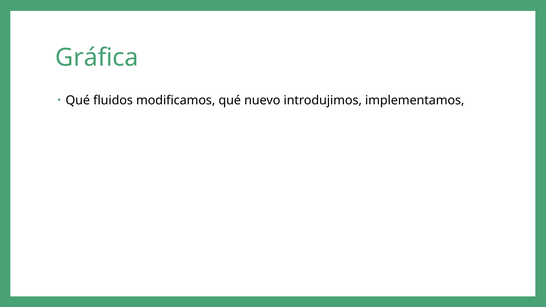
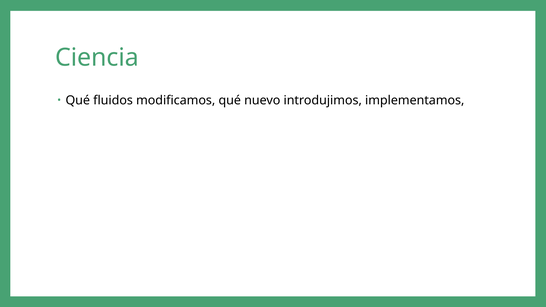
Gráfica: Gráfica -> Ciencia (97, 58)
